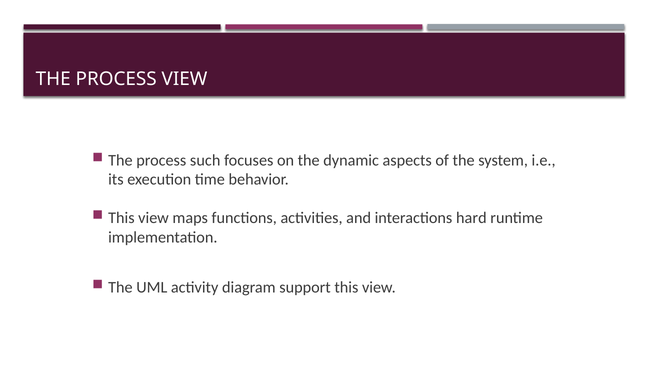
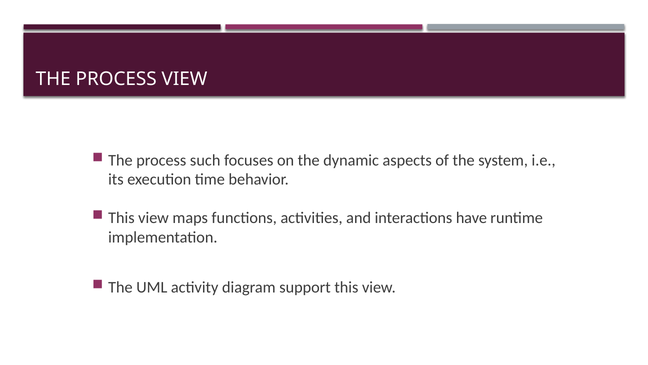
hard: hard -> have (471, 218)
